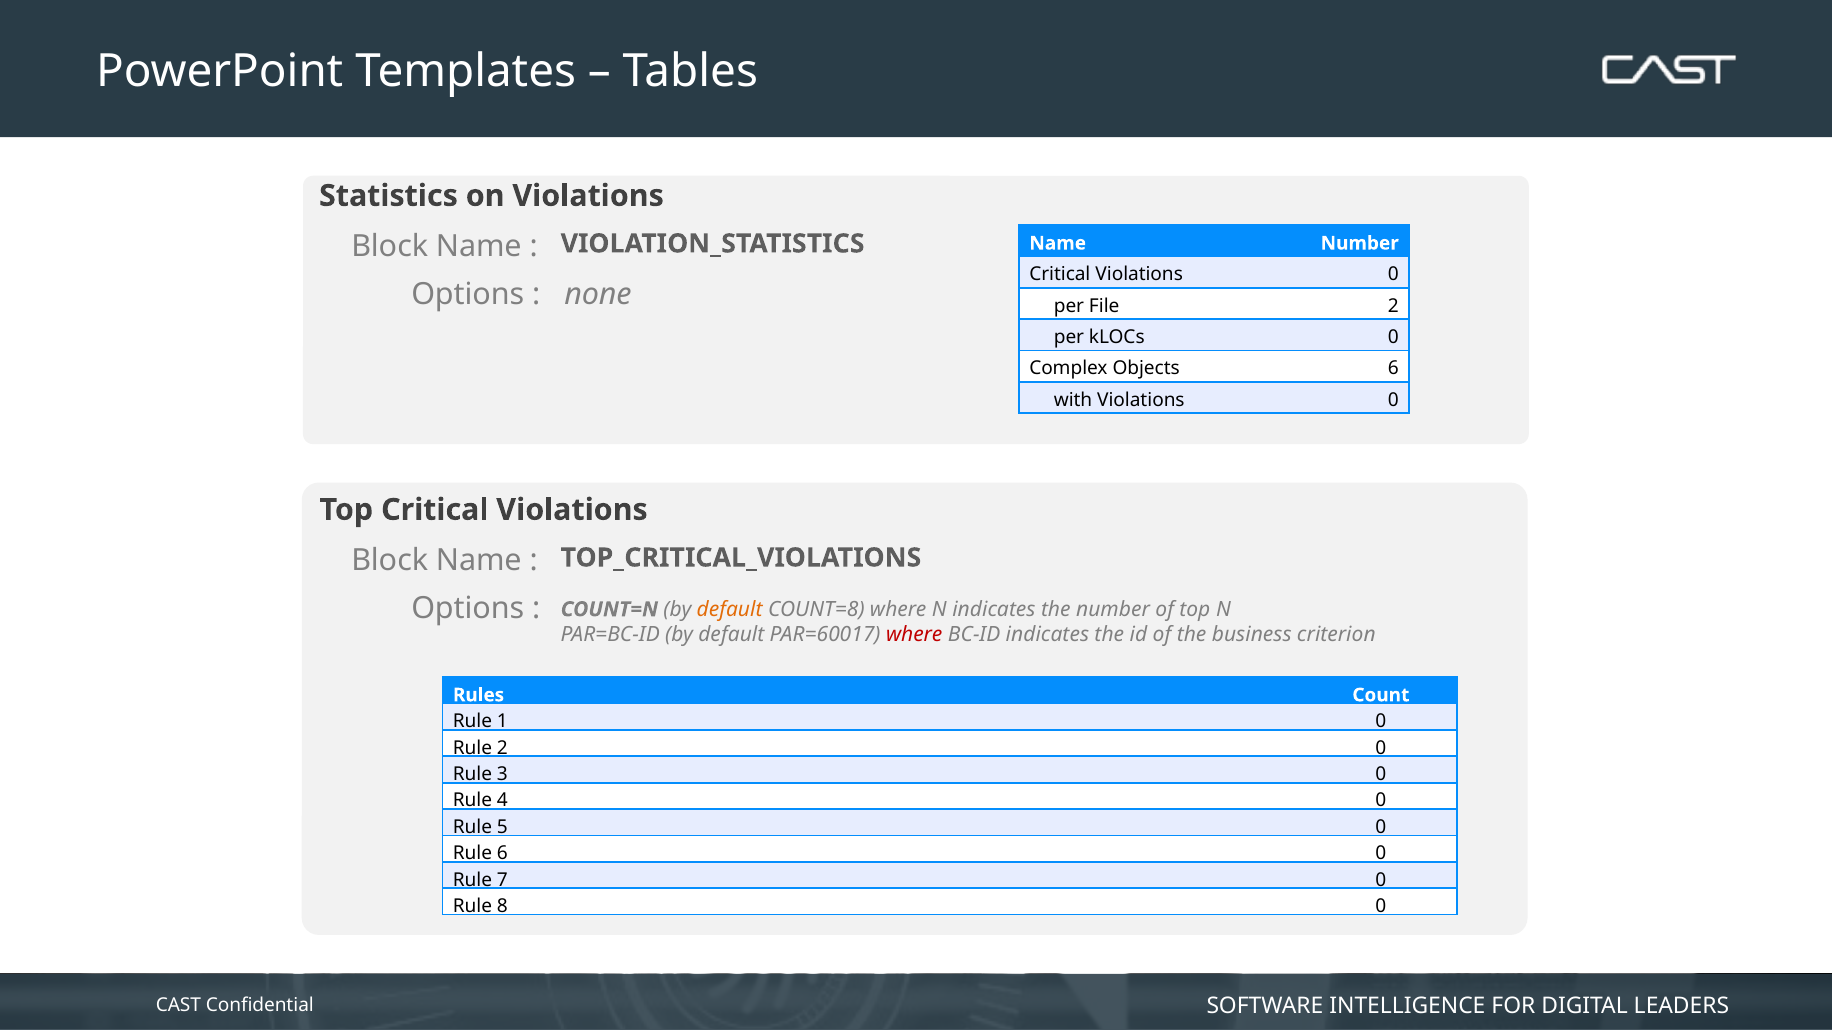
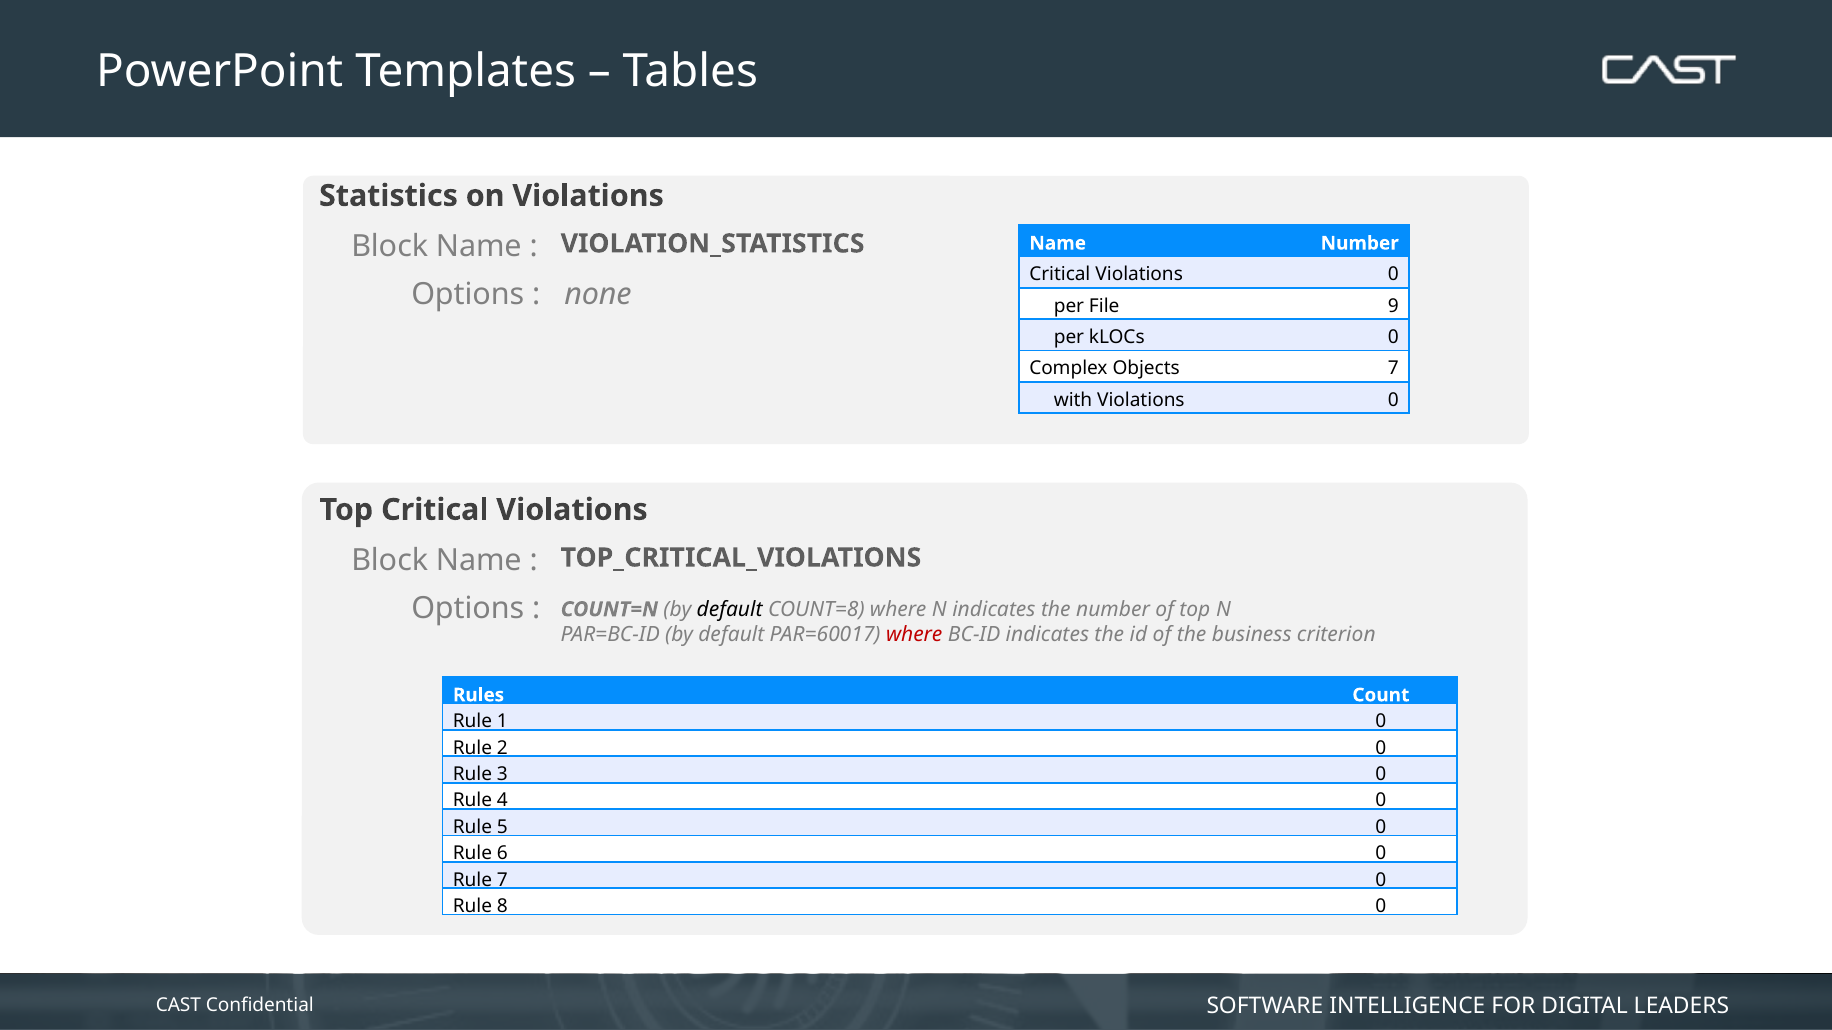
File 2: 2 -> 9 (1393, 306)
Objects 6: 6 -> 7 (1393, 369)
default colour: orange -> black (730, 610)
